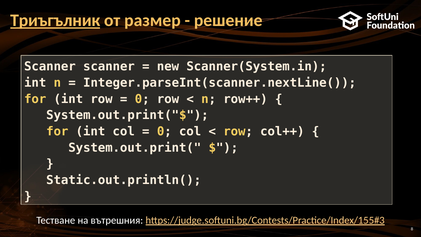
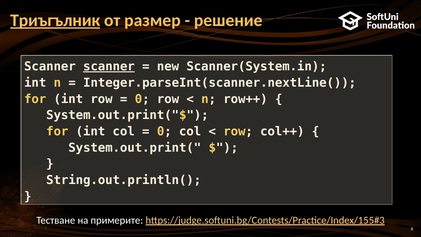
scanner underline: none -> present (109, 67)
Static.out.println(: Static.out.println( -> String.out.println( (124, 180)
вътрешния: вътрешния -> примерите (117, 220)
